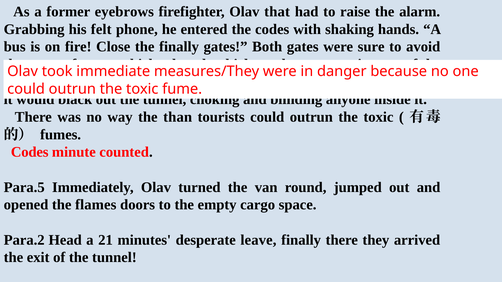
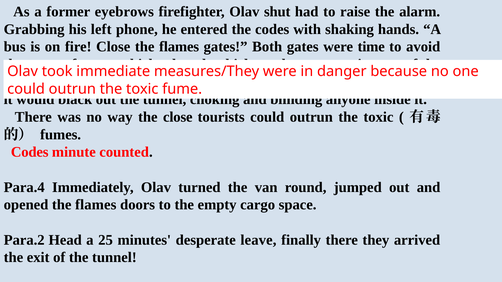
that: that -> shut (277, 12)
felt: felt -> left (101, 29)
Close the finally: finally -> flames (179, 47)
were sure: sure -> time (371, 47)
the than: than -> close (178, 117)
Para.5: Para.5 -> Para.4 (24, 187)
21: 21 -> 25 (106, 240)
